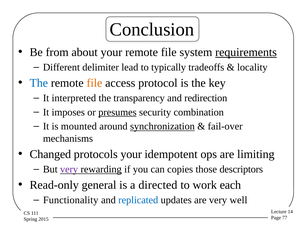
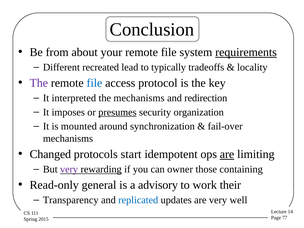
delimiter: delimiter -> recreated (101, 67)
The colour: blue -> purple (39, 83)
file colour: orange -> blue (94, 83)
the transparency: transparency -> mechanisms (139, 98)
combination: combination -> organization (199, 112)
synchronization underline: present -> none (162, 126)
protocols your: your -> start (131, 154)
are underline: none -> present (227, 154)
copies: copies -> owner (180, 169)
descriptors: descriptors -> containing (241, 169)
directed: directed -> advisory (158, 185)
each: each -> their (230, 185)
Functionality: Functionality -> Transparency (71, 200)
